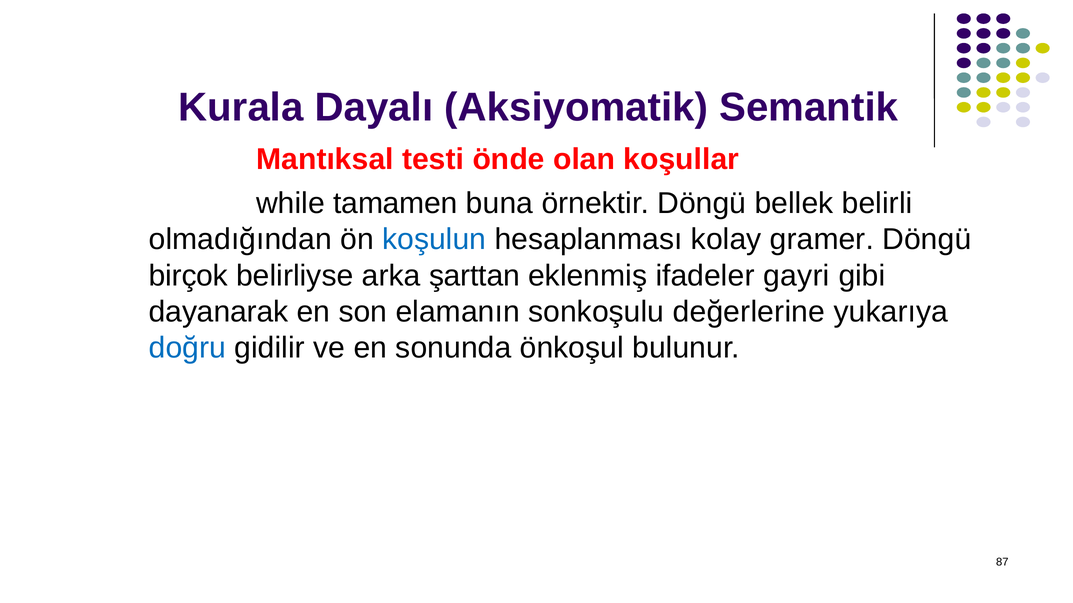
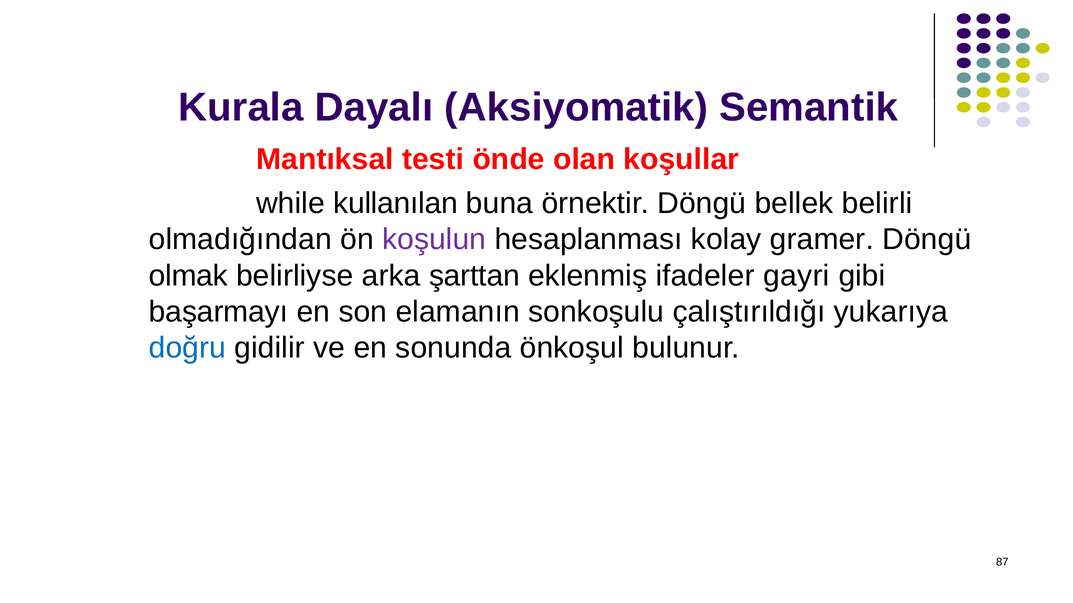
tamamen: tamamen -> kullanılan (396, 203)
koşulun colour: blue -> purple (434, 240)
birçok: birçok -> olmak (188, 276)
dayanarak: dayanarak -> başarmayı (219, 312)
değerlerine: değerlerine -> çalıştırıldığı (749, 312)
